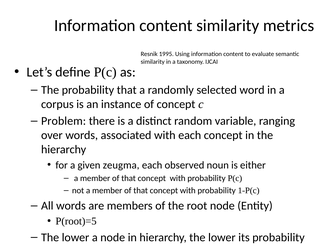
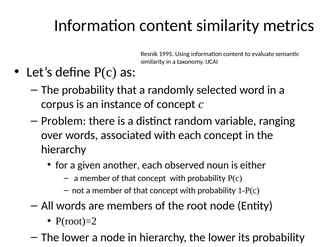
zeugma: zeugma -> another (121, 165)
P(root)=5: P(root)=5 -> P(root)=2 (76, 222)
